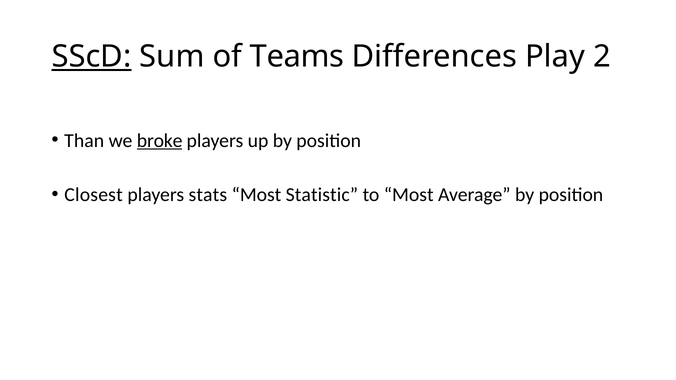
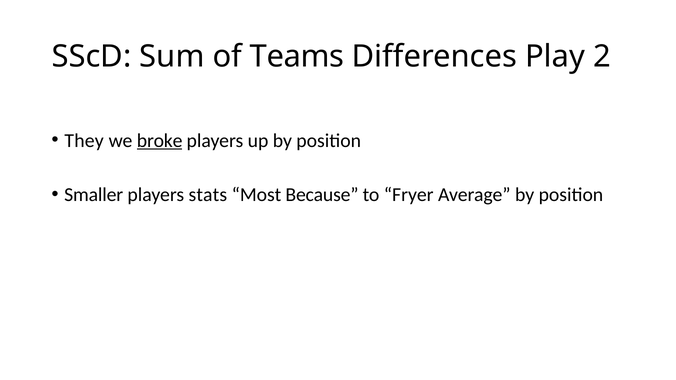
SScD underline: present -> none (91, 57)
Than: Than -> They (84, 141)
Closest: Closest -> Smaller (94, 195)
Statistic: Statistic -> Because (322, 195)
to Most: Most -> Fryer (409, 195)
